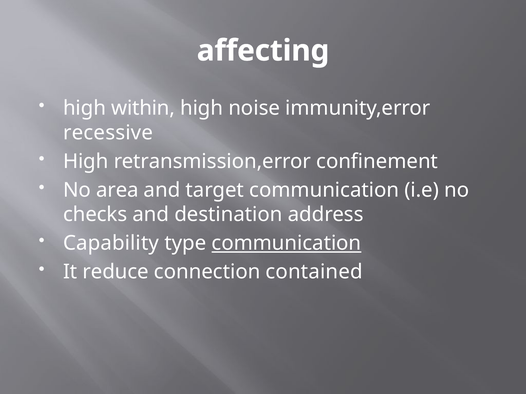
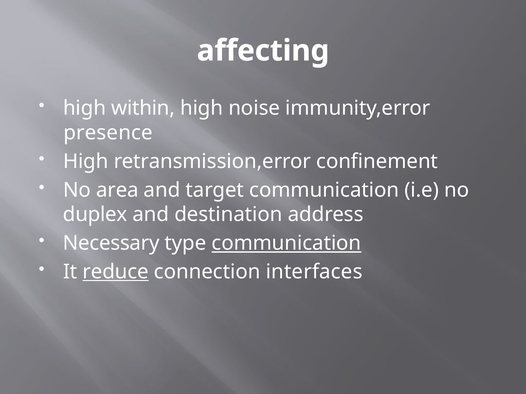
recessive: recessive -> presence (108, 133)
checks: checks -> duplex (95, 215)
Capability: Capability -> Necessary (111, 243)
reduce underline: none -> present (116, 272)
contained: contained -> interfaces (314, 272)
